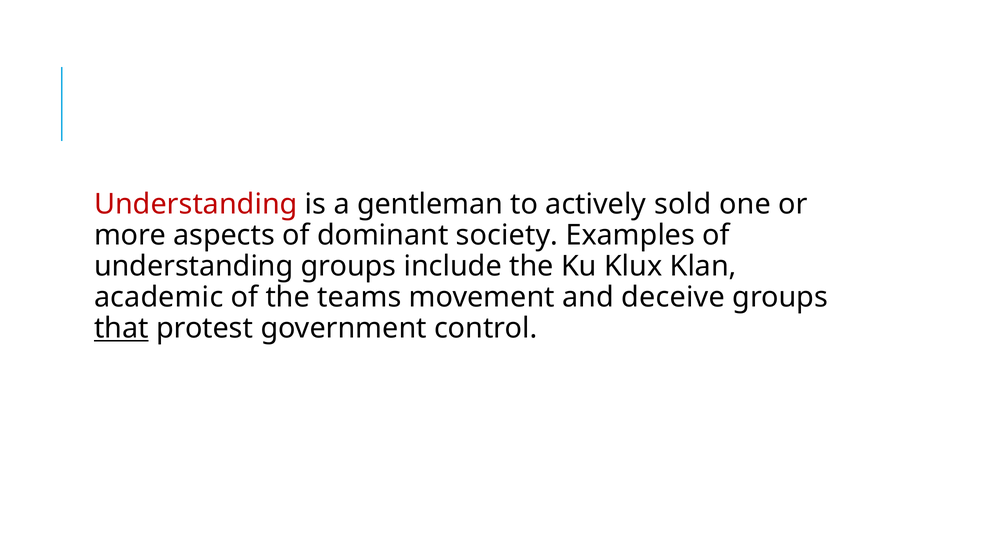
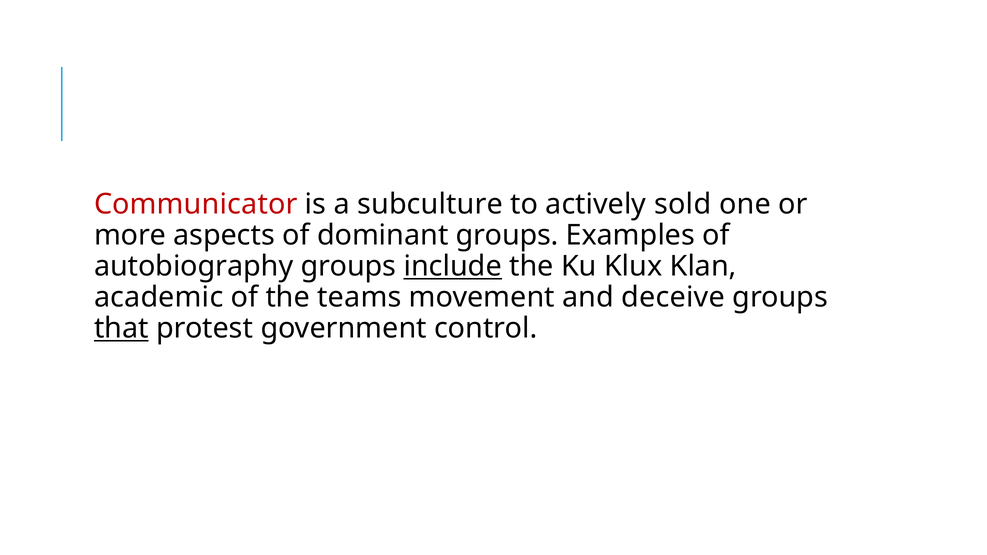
Understanding: Understanding -> Communicator (196, 204)
gentleman: gentleman -> subculture (430, 204)
dominant society: society -> groups (507, 235)
understanding: understanding -> autobiography (194, 266)
include underline: none -> present (453, 266)
